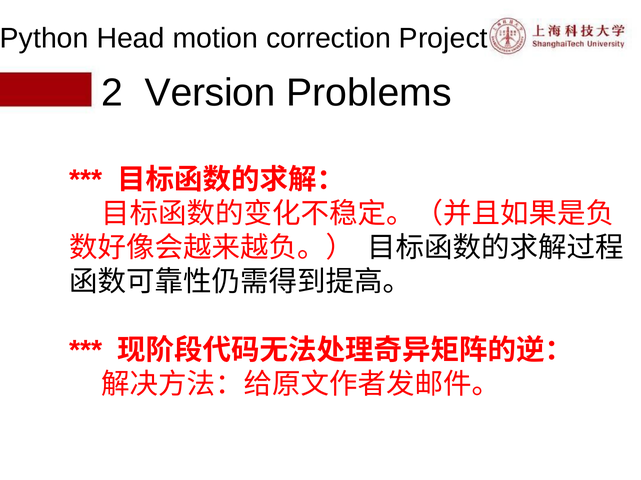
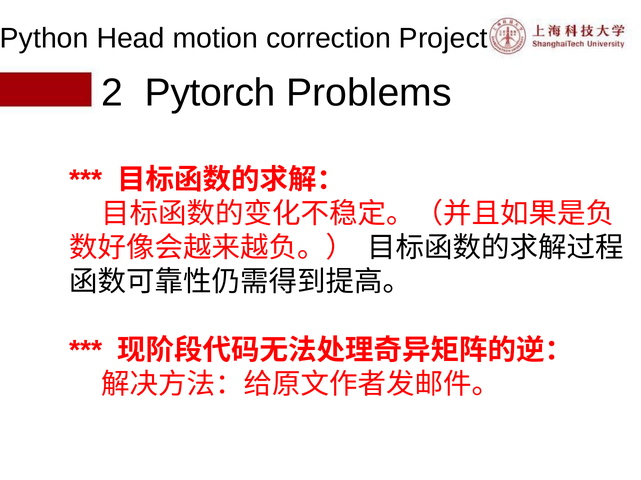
Version: Version -> Pytorch (210, 93)
